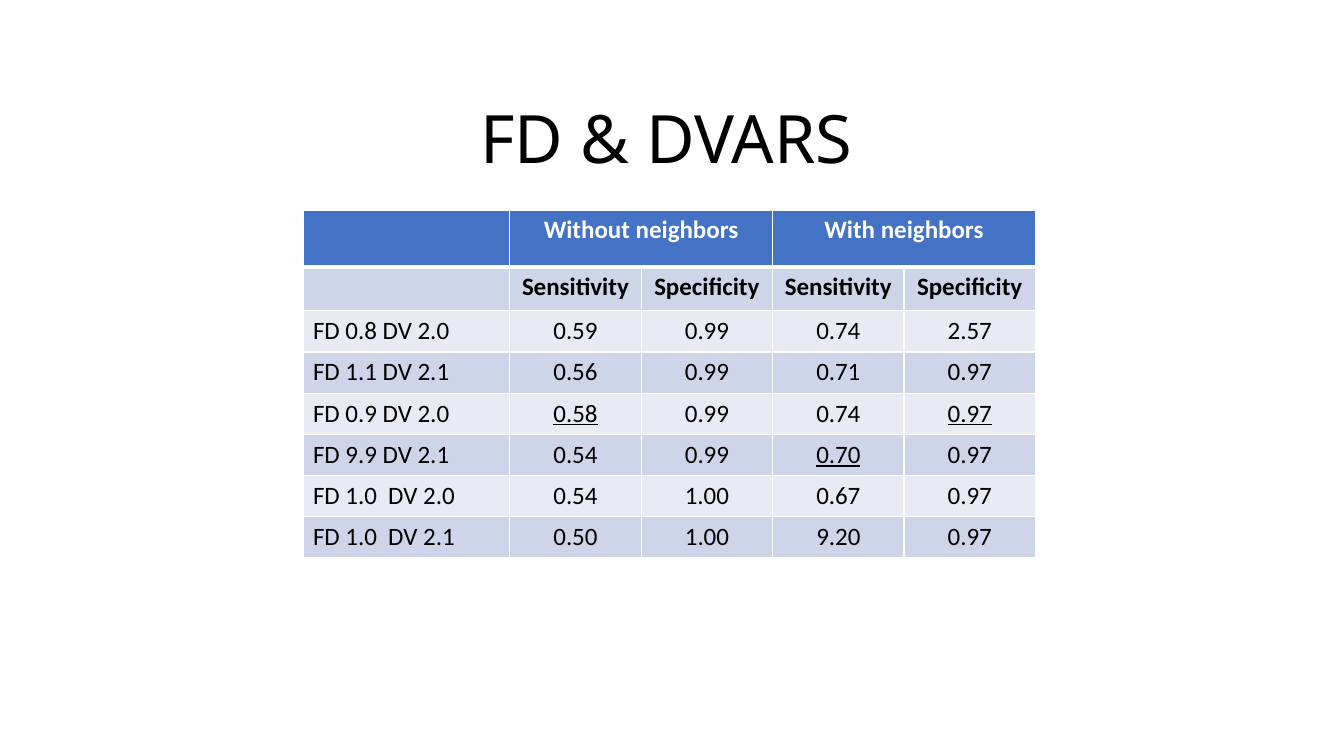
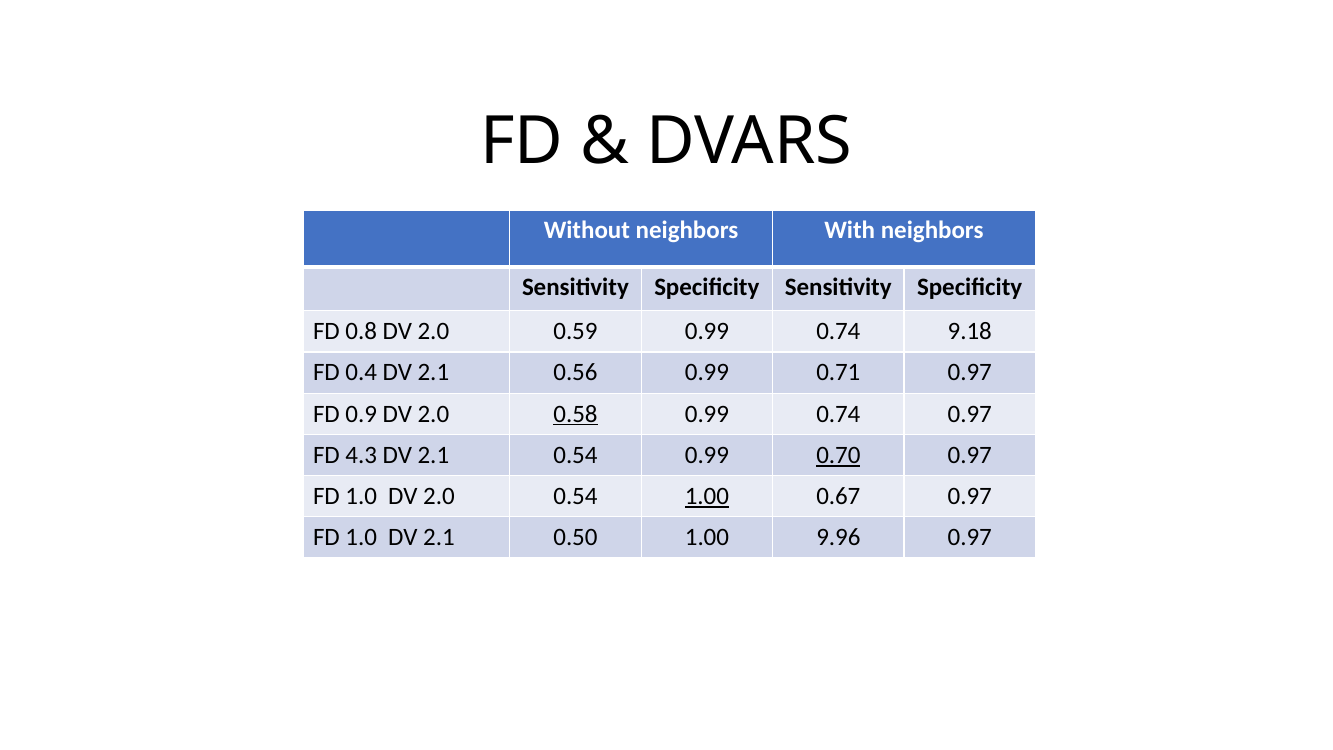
2.57: 2.57 -> 9.18 (970, 331)
1.1: 1.1 -> 0.4 (361, 373)
0.97 underline: present -> none (970, 414)
9.9: 9.9 -> 4.3 (361, 455)
1.00 underline: none -> present (707, 496)
9.20: 9.20 -> 9.96 (838, 537)
